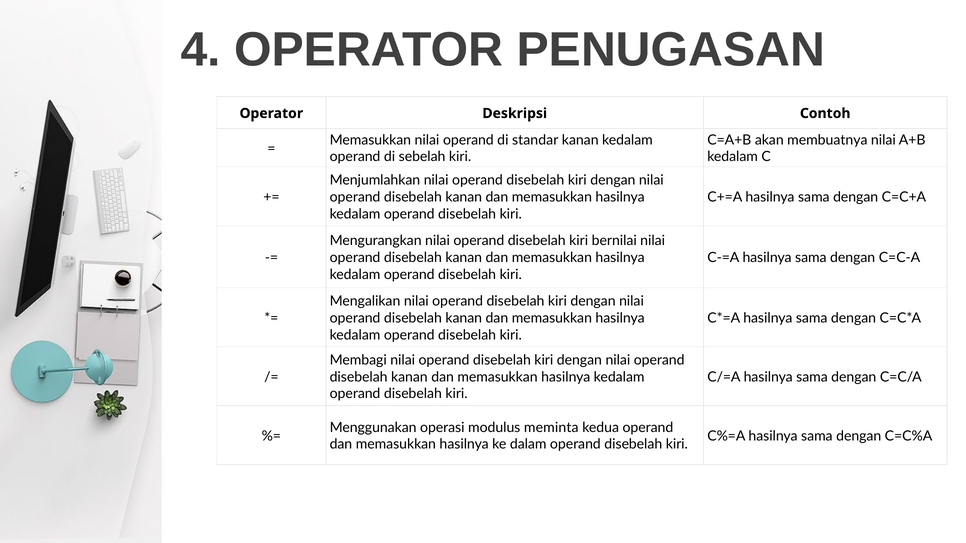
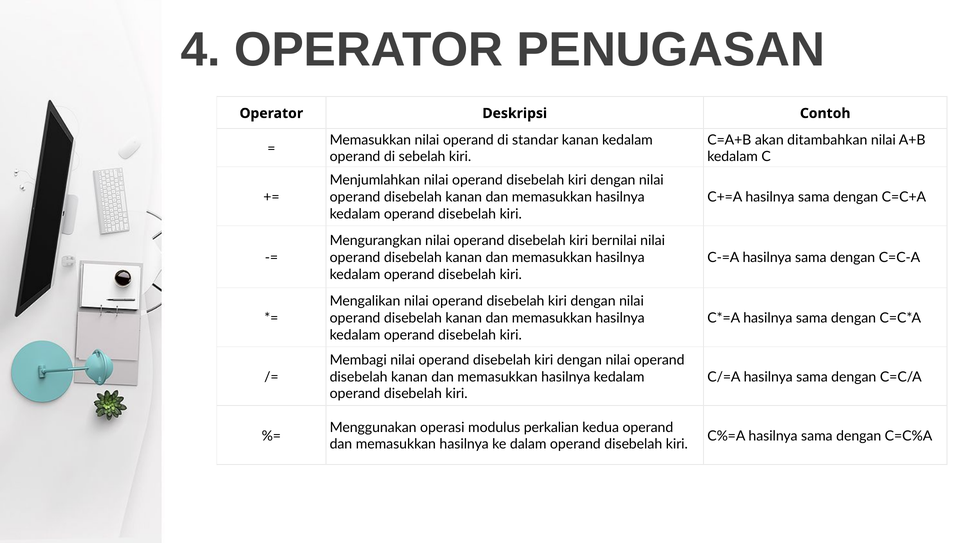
membuatnya: membuatnya -> ditambahkan (827, 140)
meminta: meminta -> perkalian (551, 428)
